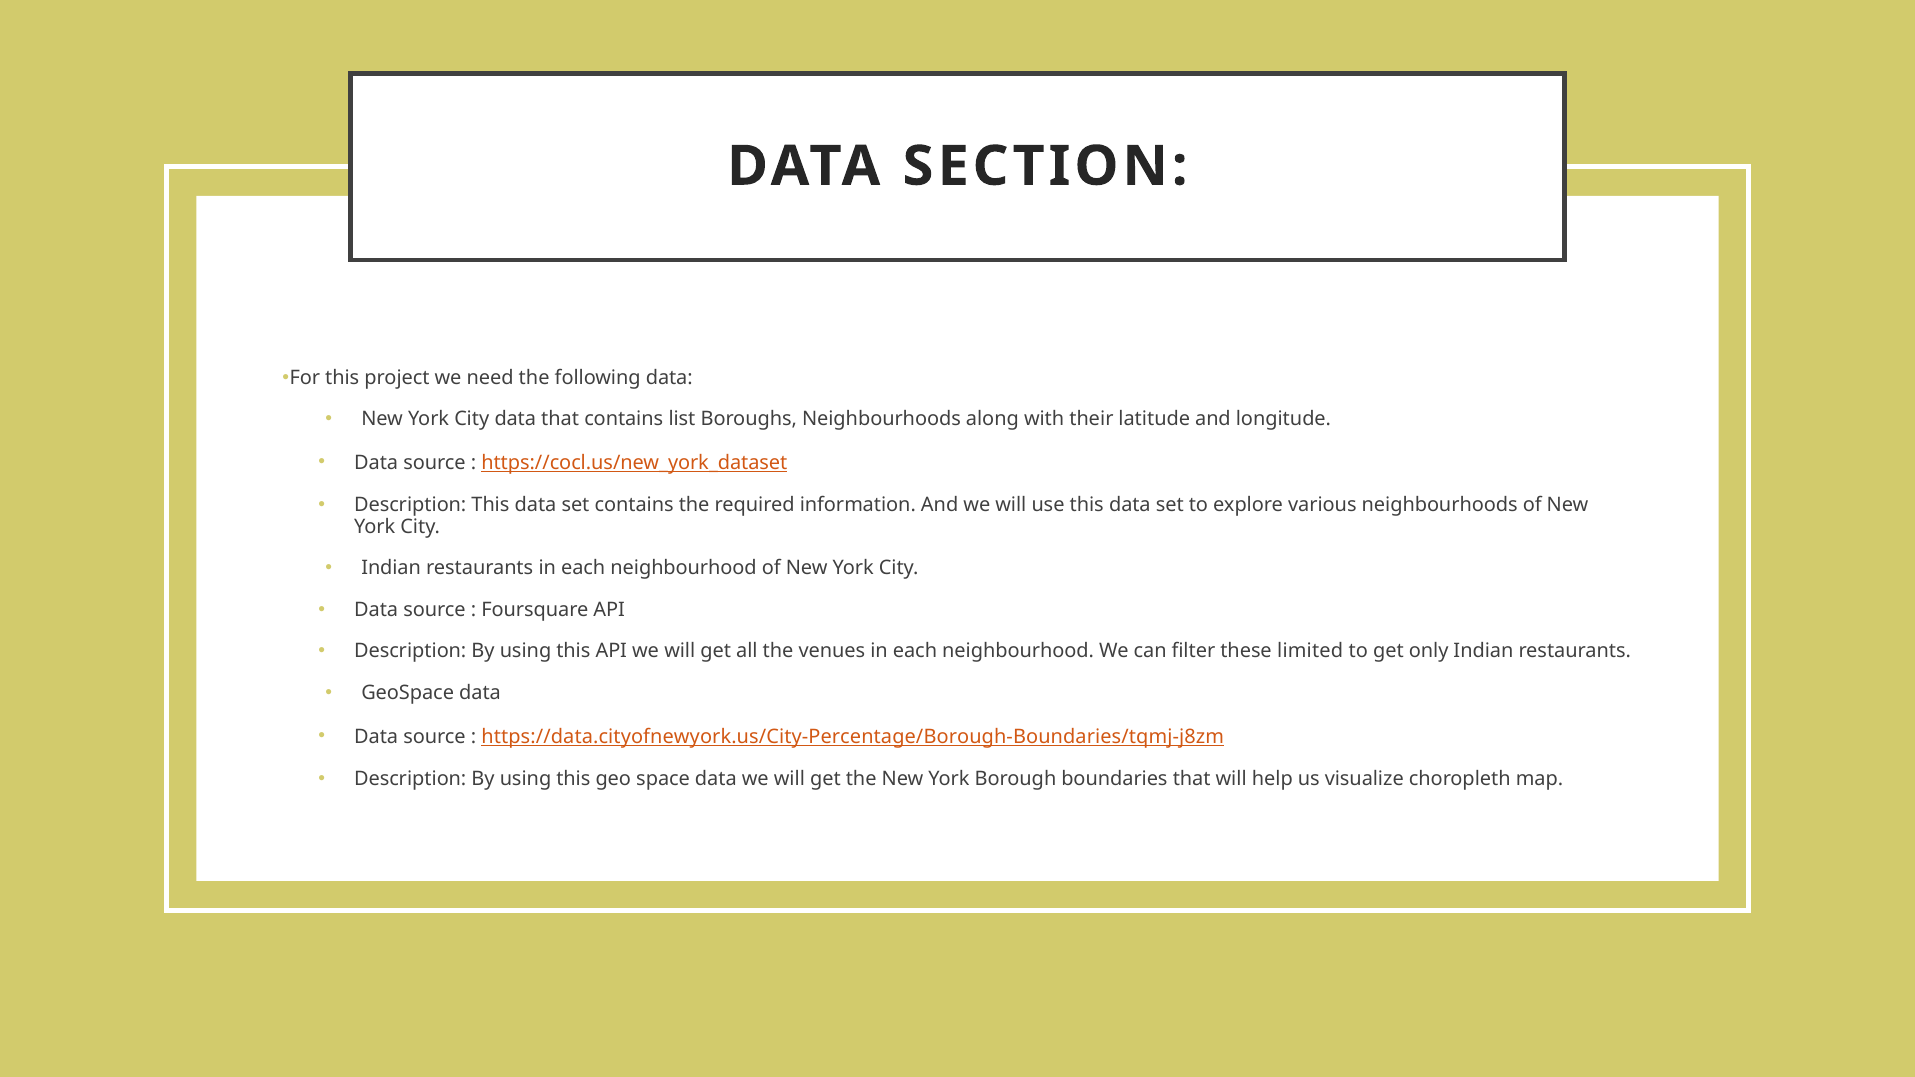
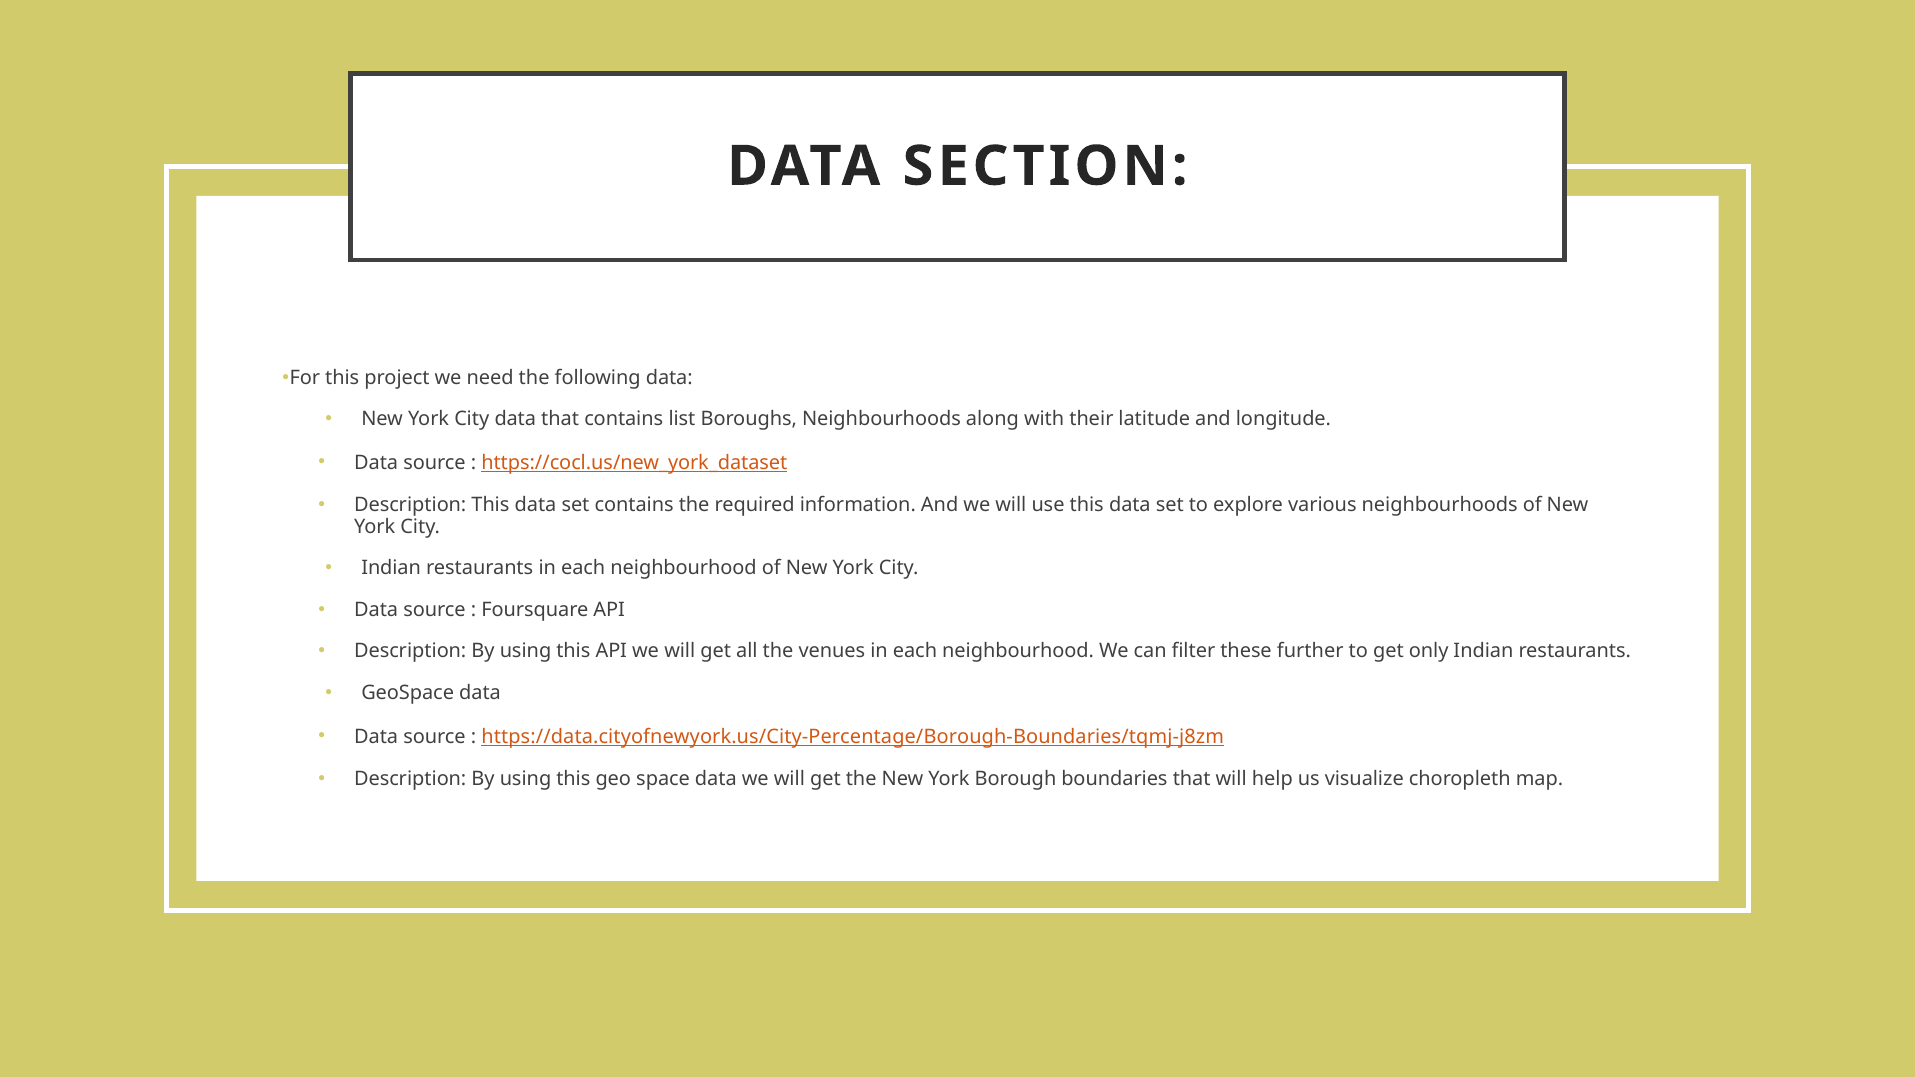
limited: limited -> further (1310, 652)
